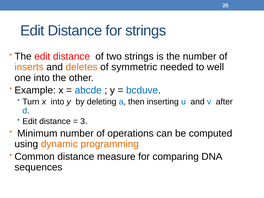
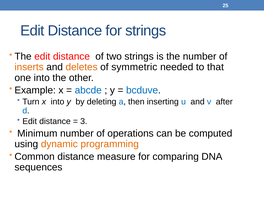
well: well -> that (215, 67)
